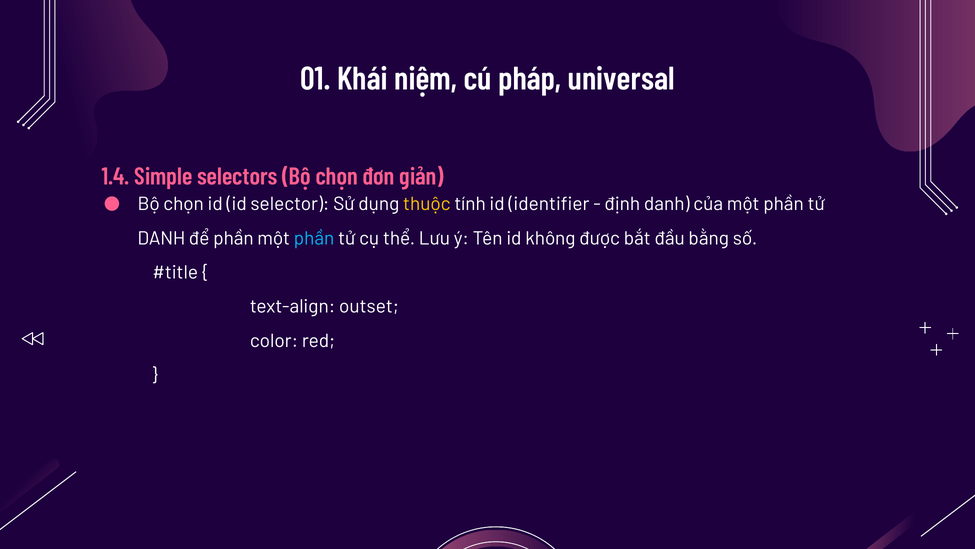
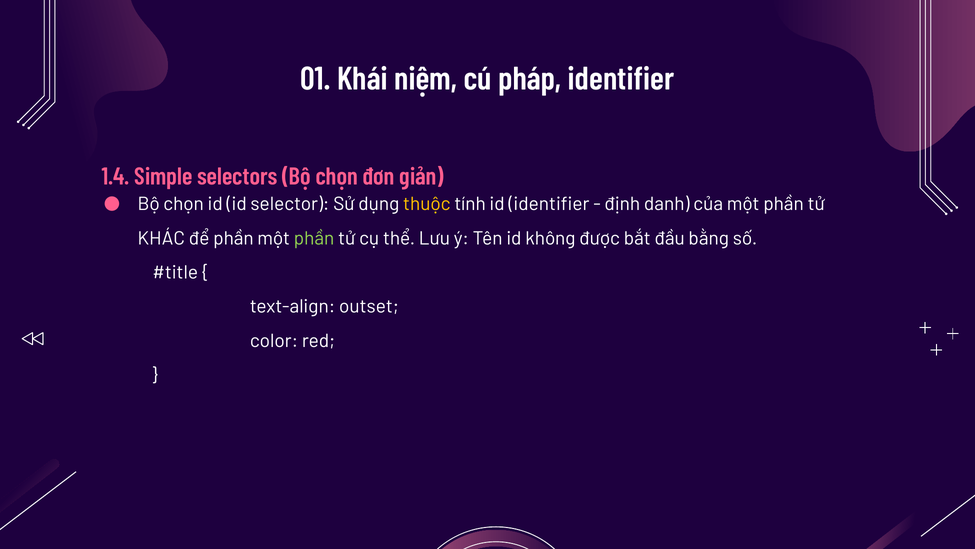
pháp universal: universal -> identifier (621, 79)
DANH: DANH -> KHÁC (161, 238)
phần colour: light blue -> light green (314, 238)
